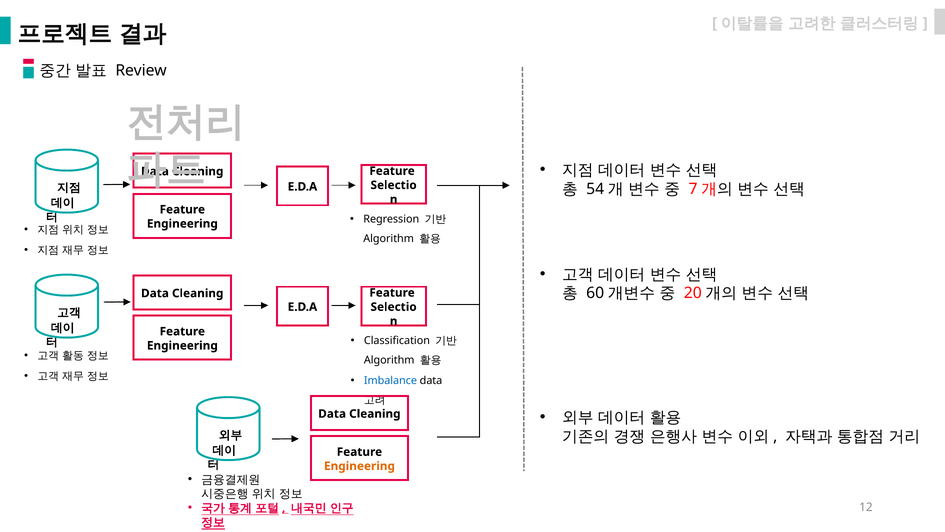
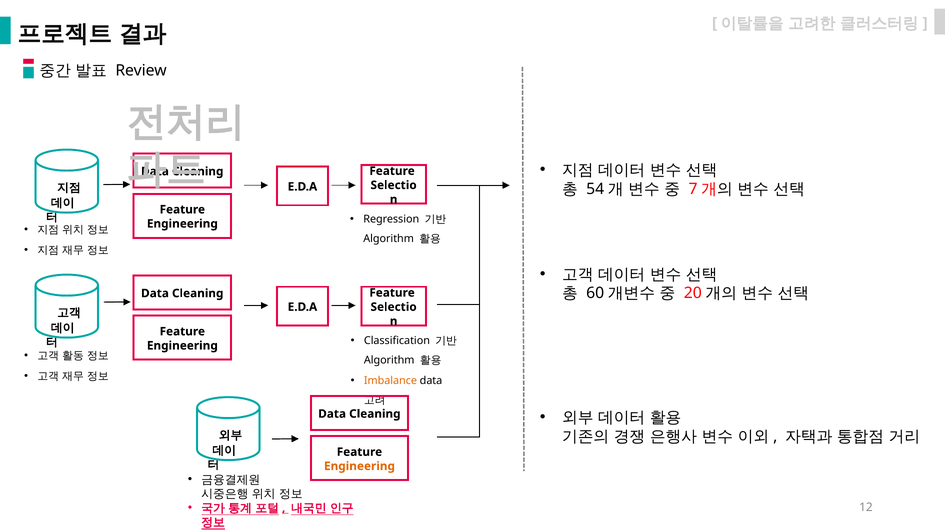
Imbalance colour: blue -> orange (390, 381)
